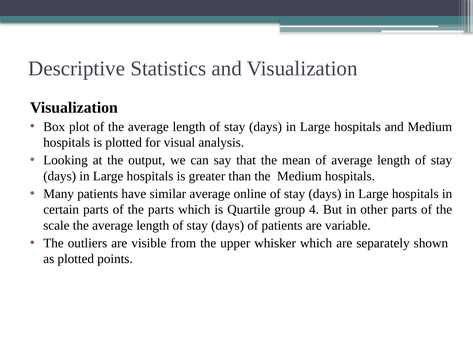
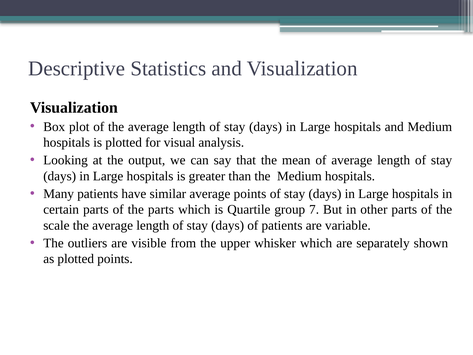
average online: online -> points (250, 194)
4: 4 -> 7 (314, 209)
